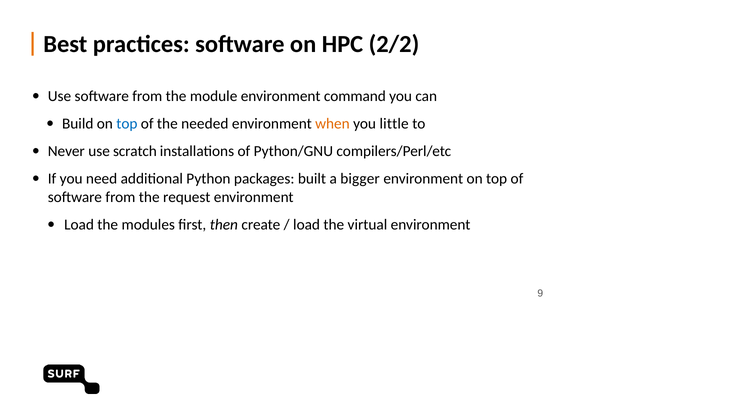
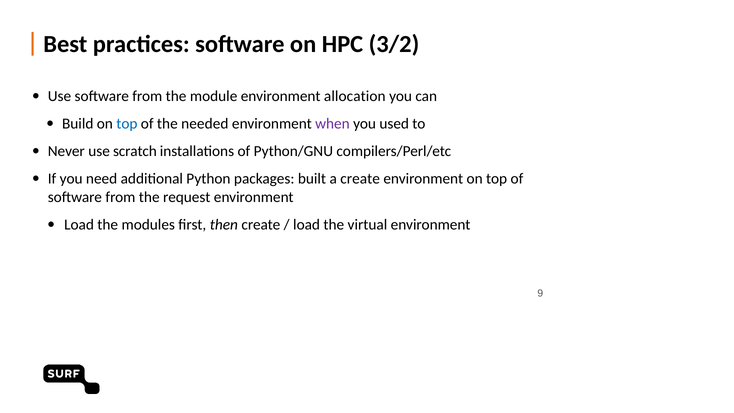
2/2: 2/2 -> 3/2 (394, 44)
command: command -> allocation (355, 96)
when colour: orange -> purple (332, 124)
little: little -> used (394, 124)
a bigger: bigger -> create (360, 179)
